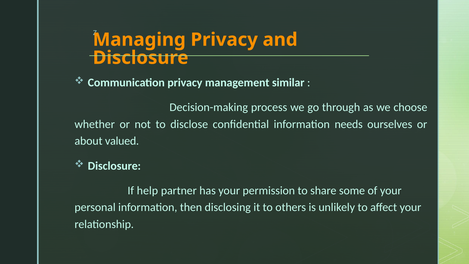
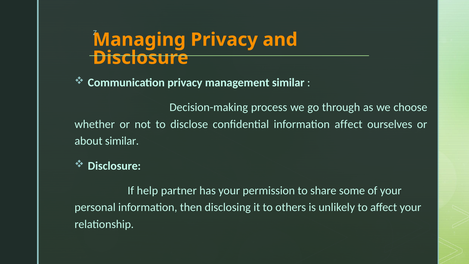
information needs: needs -> affect (349, 124)
about valued: valued -> similar (122, 141)
